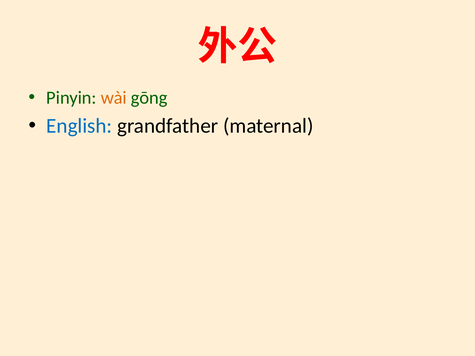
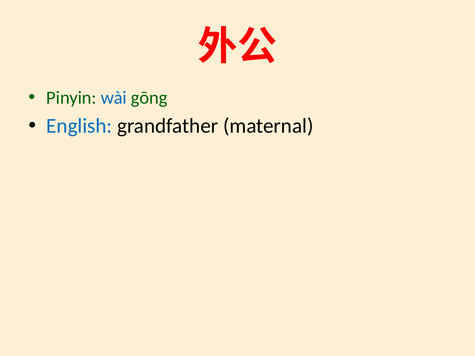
wài colour: orange -> blue (114, 98)
